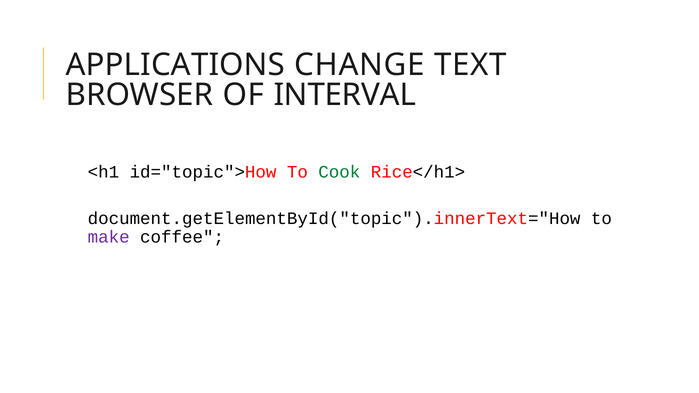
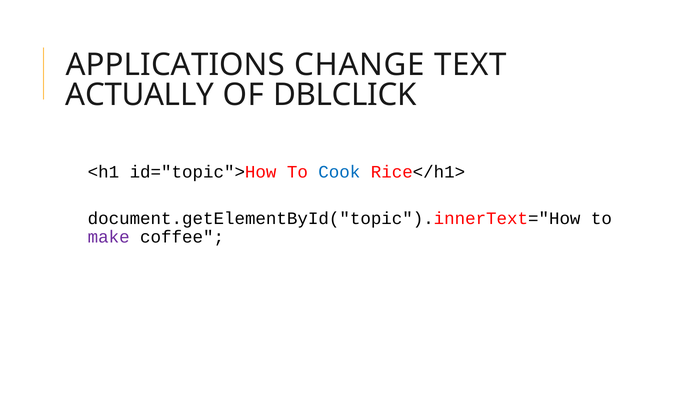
BROWSER: BROWSER -> ACTUALLY (140, 95)
INTERVAL: INTERVAL -> DBLCLICK (345, 95)
Cook colour: green -> blue (339, 172)
